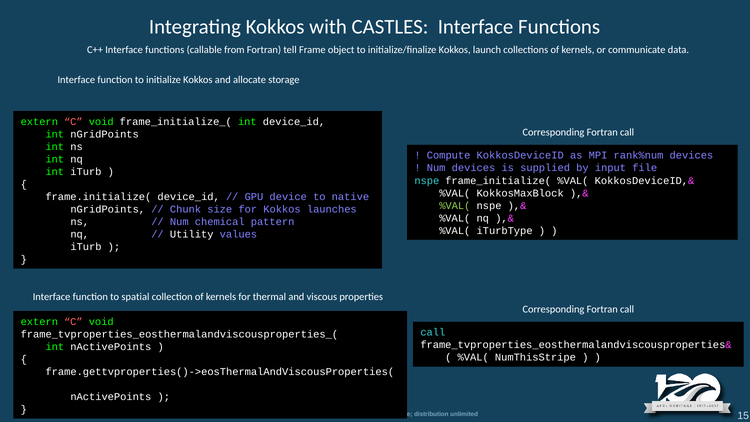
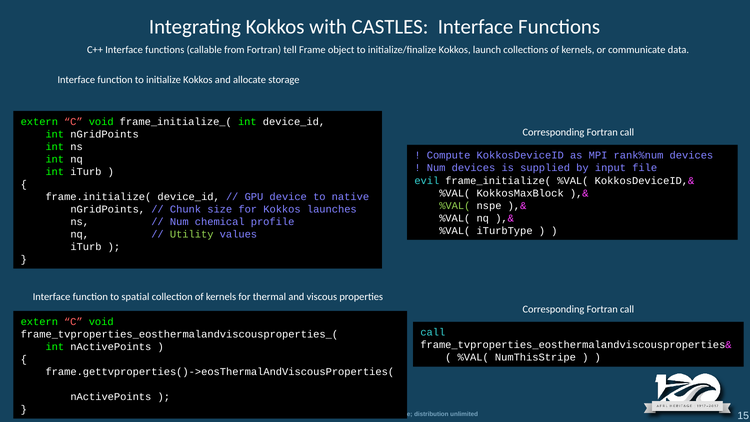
nspe: nspe -> evil (427, 181)
pattern: pattern -> profile (273, 222)
Utility colour: white -> light green (192, 234)
